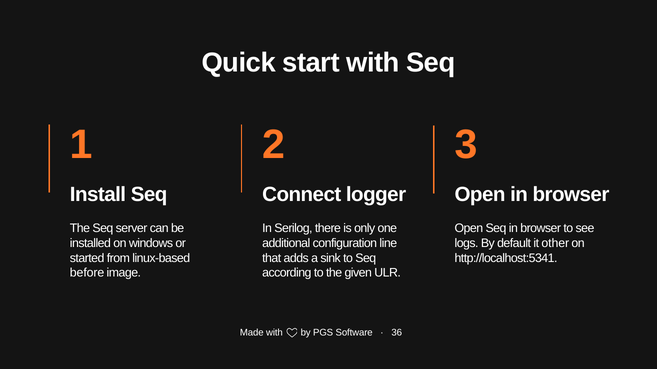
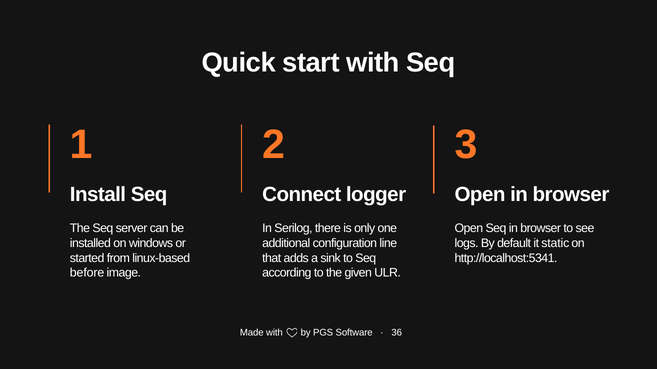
other: other -> static (555, 243)
